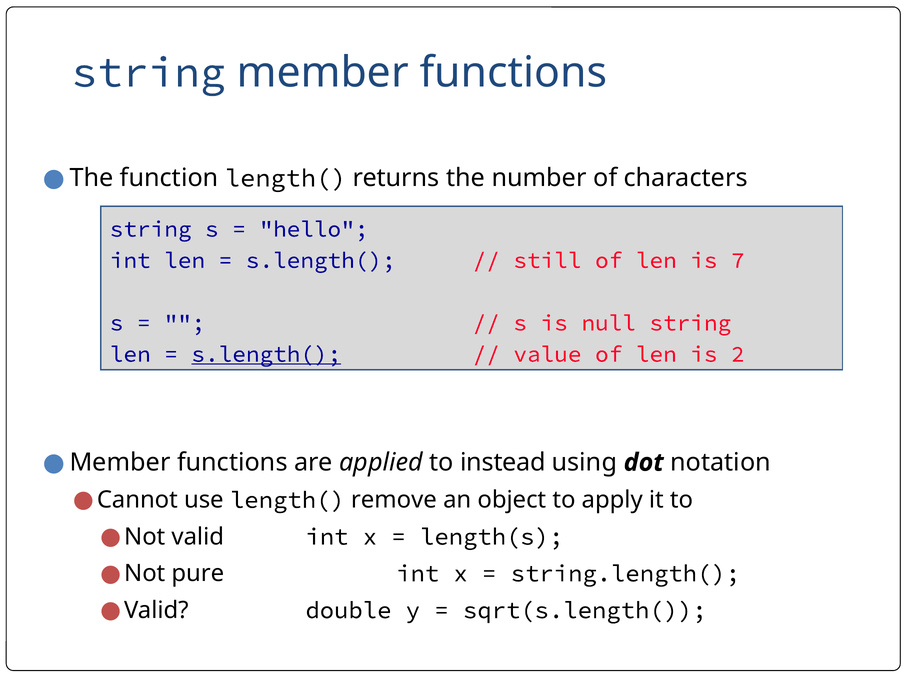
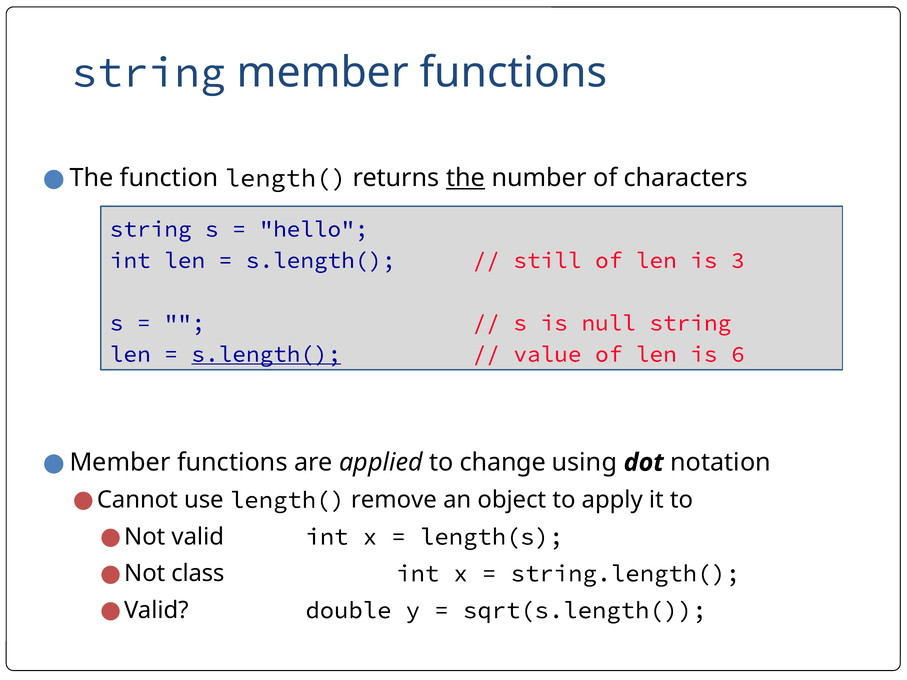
the underline: none -> present (466, 178)
7: 7 -> 3 (738, 260)
2: 2 -> 6 (738, 354)
instead: instead -> change (503, 463)
pure: pure -> class (198, 574)
